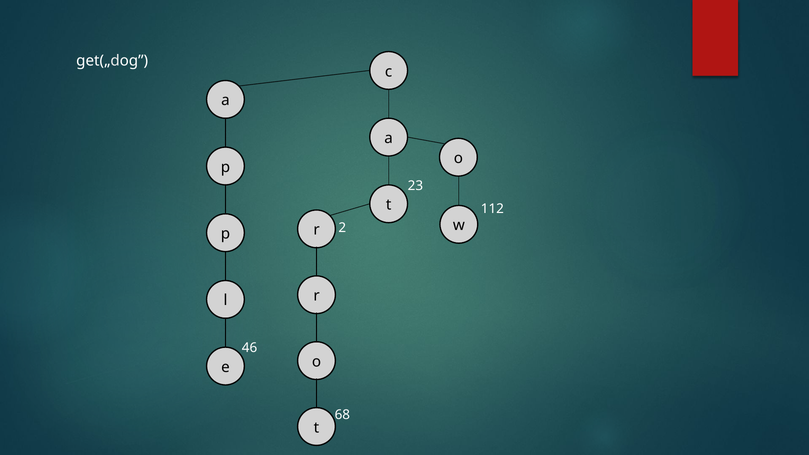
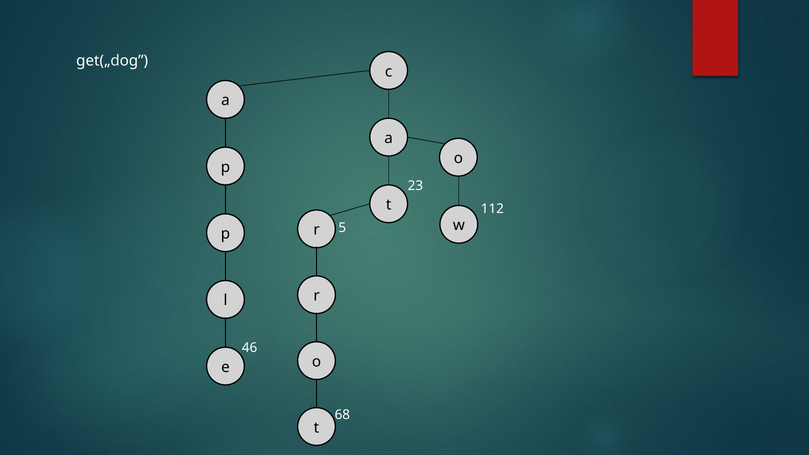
2: 2 -> 5 (342, 228)
